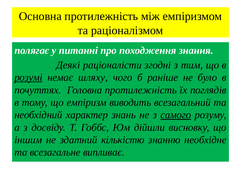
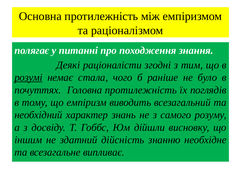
шляху: шляху -> стала (93, 77)
самого underline: present -> none (176, 115)
кількістю: кількістю -> дійсність (123, 140)
